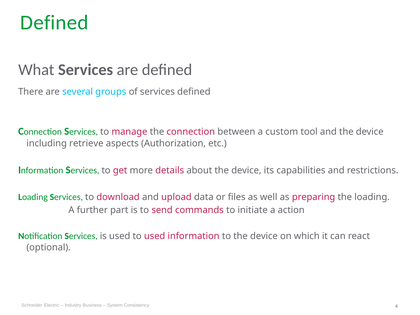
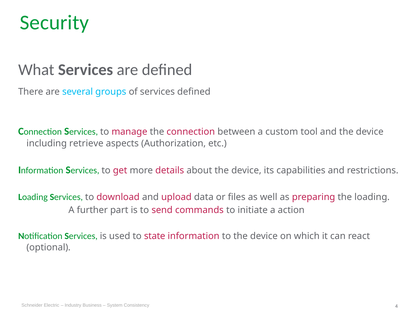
Defined: Defined -> Security (54, 22)
to used: used -> state (155, 236)
